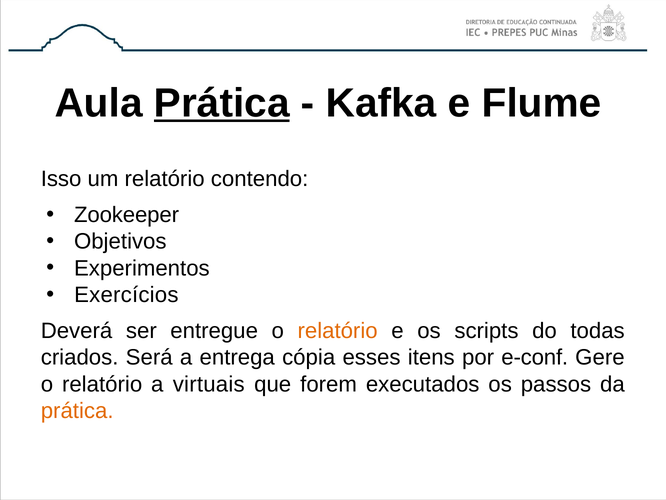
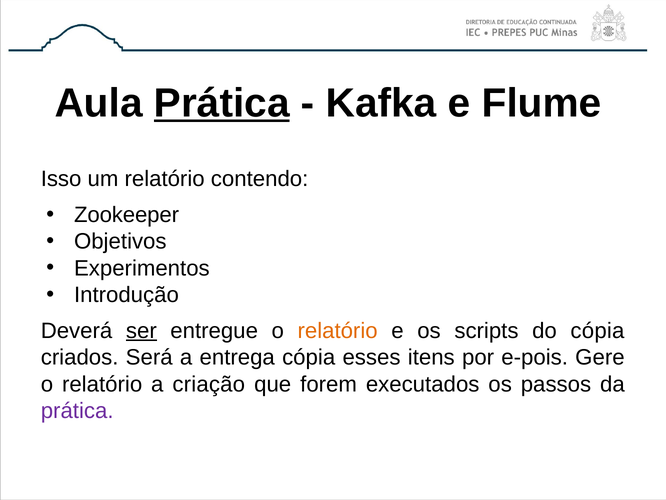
Exercícios: Exercícios -> Introdução (126, 295)
ser underline: none -> present (141, 331)
do todas: todas -> cópia (597, 331)
e-conf: e-conf -> e-pois (535, 357)
virtuais: virtuais -> criação (209, 384)
prática colour: orange -> purple (77, 410)
